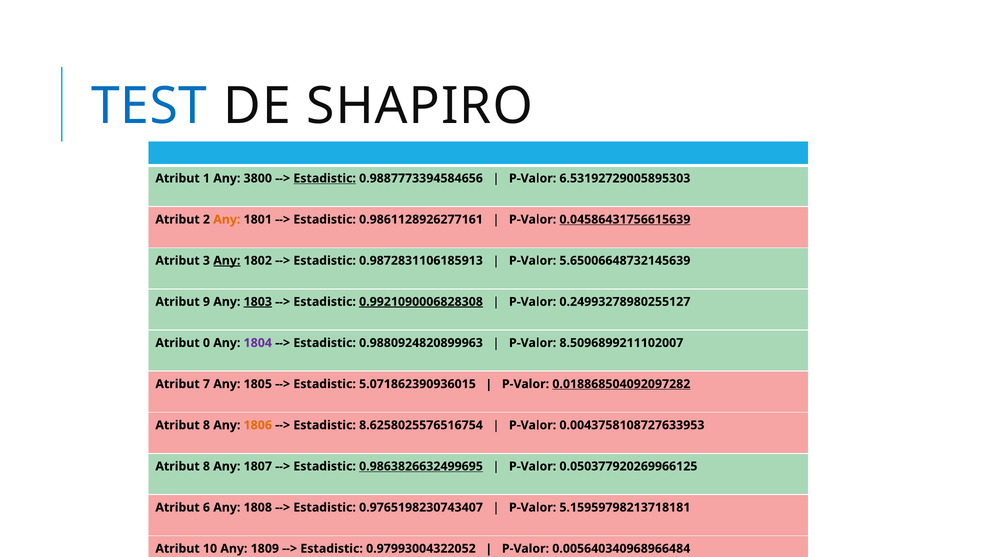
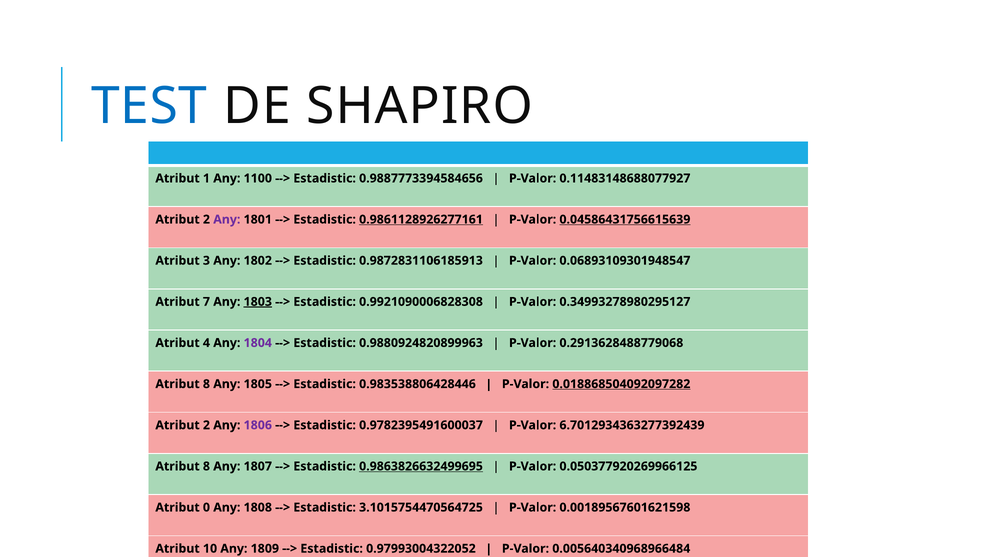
3800: 3800 -> 1100 (258, 178)
Estadistic underline: present -> none (325, 178)
6.53192729005895303: 6.53192729005895303 -> 0.11483148688077927 (625, 178)
Any colour: orange -> purple (227, 220)
0.9861128926277161 underline: none -> present (421, 220)
Any underline: present -> none (227, 261)
5.65006648732145639: 5.65006648732145639 -> 0.06893109301948547 (625, 261)
9: 9 -> 7 (206, 302)
0.9921090006828308 underline: present -> none (421, 302)
0.24993278980255127: 0.24993278980255127 -> 0.34993278980295127 (625, 302)
0: 0 -> 4 (206, 343)
8.5096899211102007: 8.5096899211102007 -> 0.2913628488779068 (621, 343)
7: 7 -> 8 (206, 384)
5.071862390936015: 5.071862390936015 -> 0.983538806428446 (417, 384)
8: 8 -> 2 (206, 426)
1806 colour: orange -> purple (258, 426)
8.6258025576516754: 8.6258025576516754 -> 0.9782395491600037 (421, 426)
0.0043758108727633953: 0.0043758108727633953 -> 6.7012934363277392439 (632, 426)
6: 6 -> 0 (206, 508)
0.9765198230743407: 0.9765198230743407 -> 3.1015754470564725 (421, 508)
5.15959798213718181: 5.15959798213718181 -> 0.00189567601621598 (625, 508)
